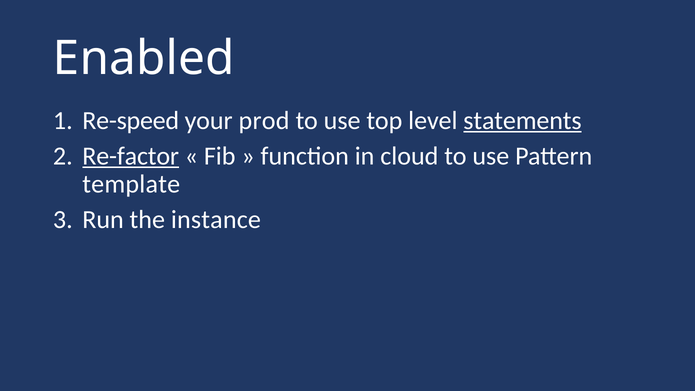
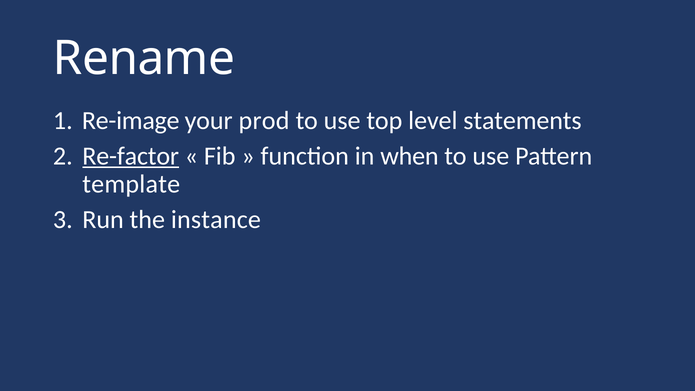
Enabled: Enabled -> Rename (144, 58)
Re-speed: Re-speed -> Re-image (131, 121)
statements underline: present -> none (522, 121)
cloud: cloud -> when (409, 156)
